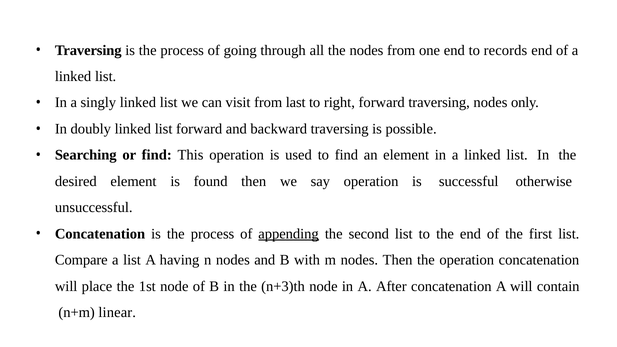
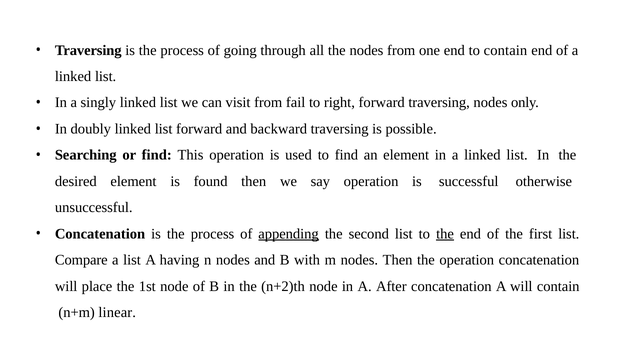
to records: records -> contain (505, 50)
last: last -> fail (296, 103)
the underline: none -> present (445, 234)
n+3)th: n+3)th -> n+2)th (283, 286)
